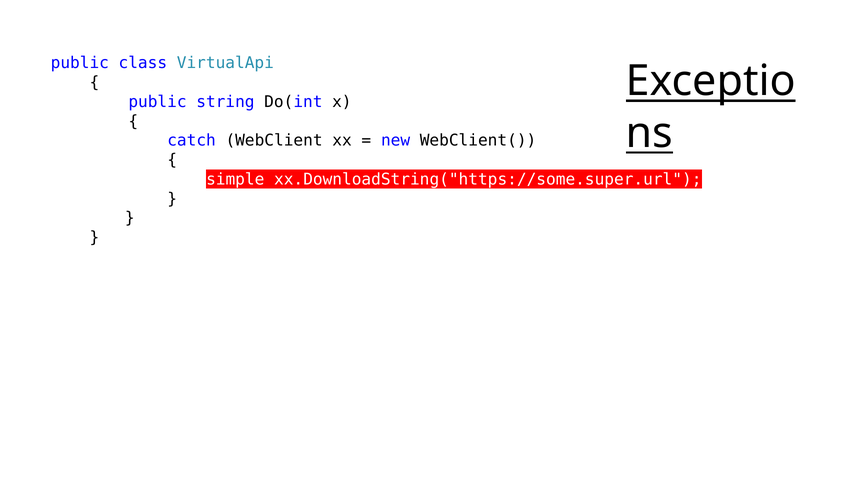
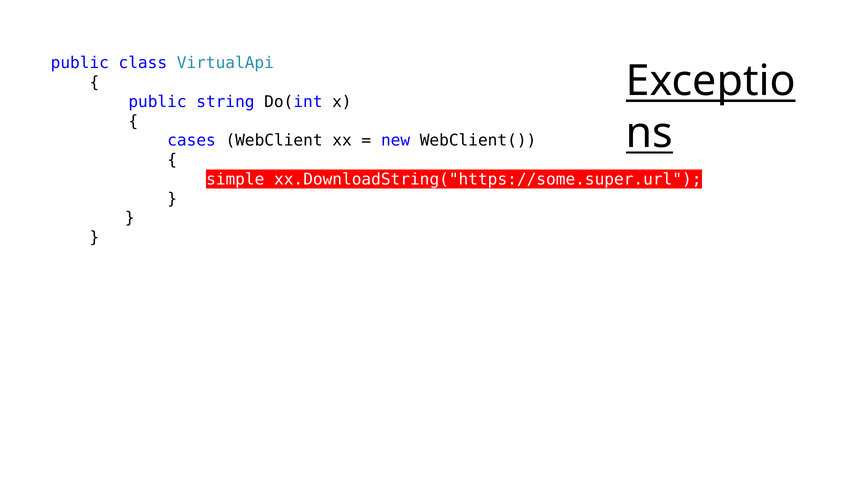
catch: catch -> cases (192, 141)
